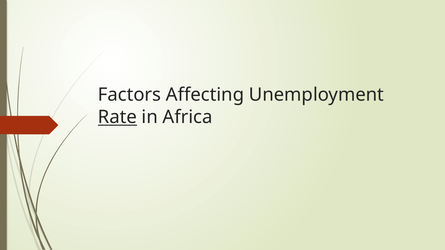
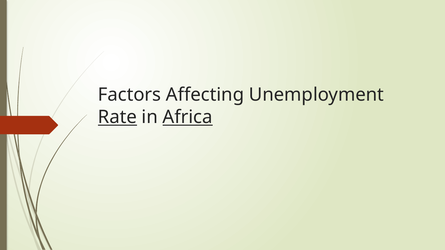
Africa underline: none -> present (188, 117)
